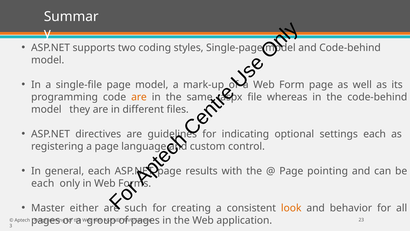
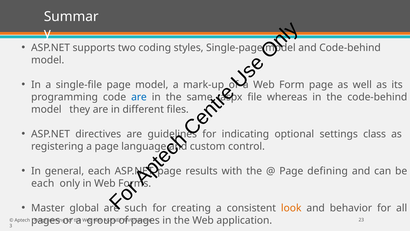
are colour: orange -> blue (139, 97)
settings each: each -> class (375, 134)
pointing: pointing -> defining (328, 171)
either: either -> global (84, 208)
